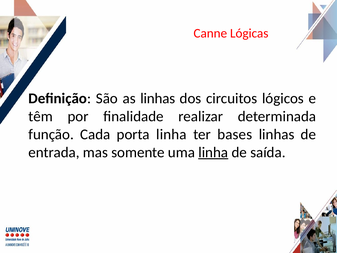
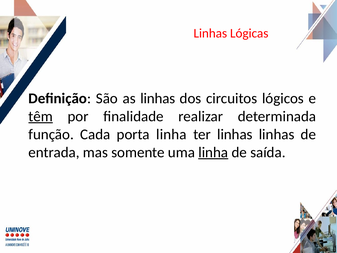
Canne: Canne -> Linhas (210, 33)
têm underline: none -> present (41, 116)
ter bases: bases -> linhas (235, 134)
